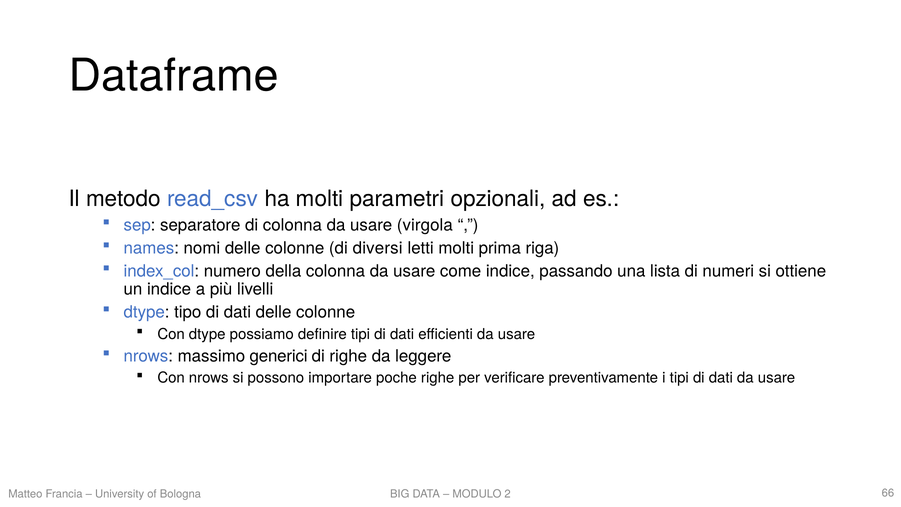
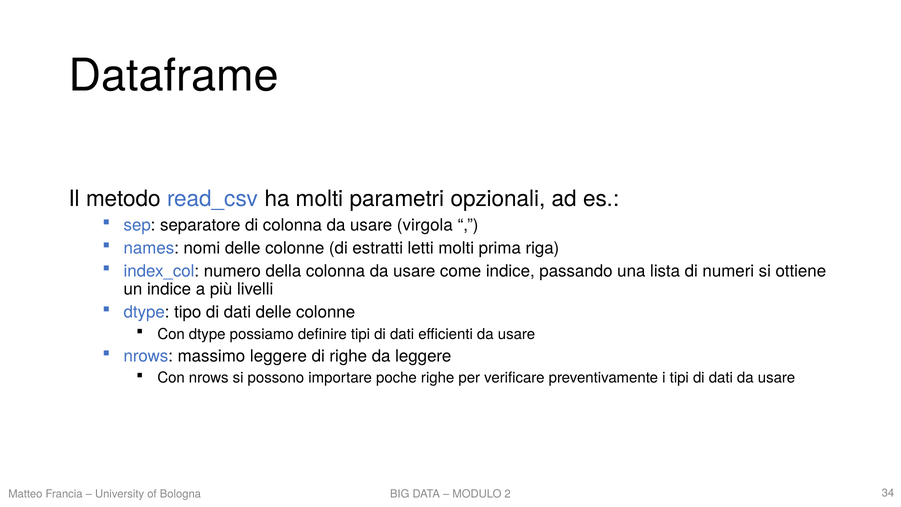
diversi: diversi -> estratti (378, 248)
massimo generici: generici -> leggere (278, 356)
66: 66 -> 34 (888, 493)
